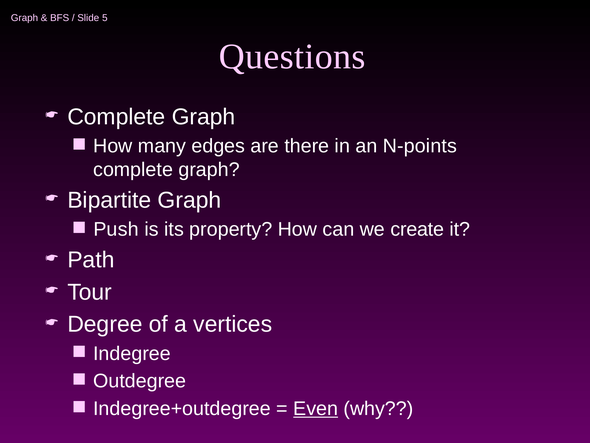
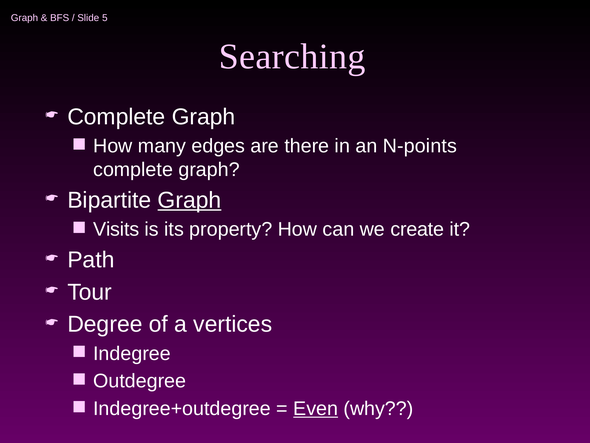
Questions: Questions -> Searching (292, 57)
Graph underline: none -> present (189, 200)
Push: Push -> Visits (116, 229)
